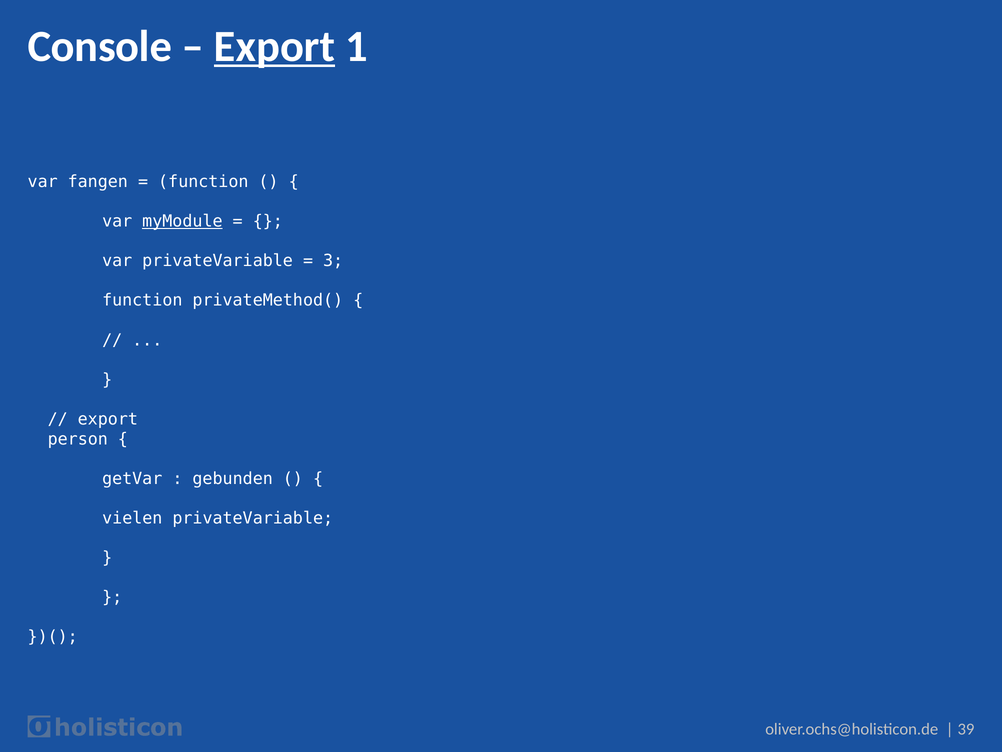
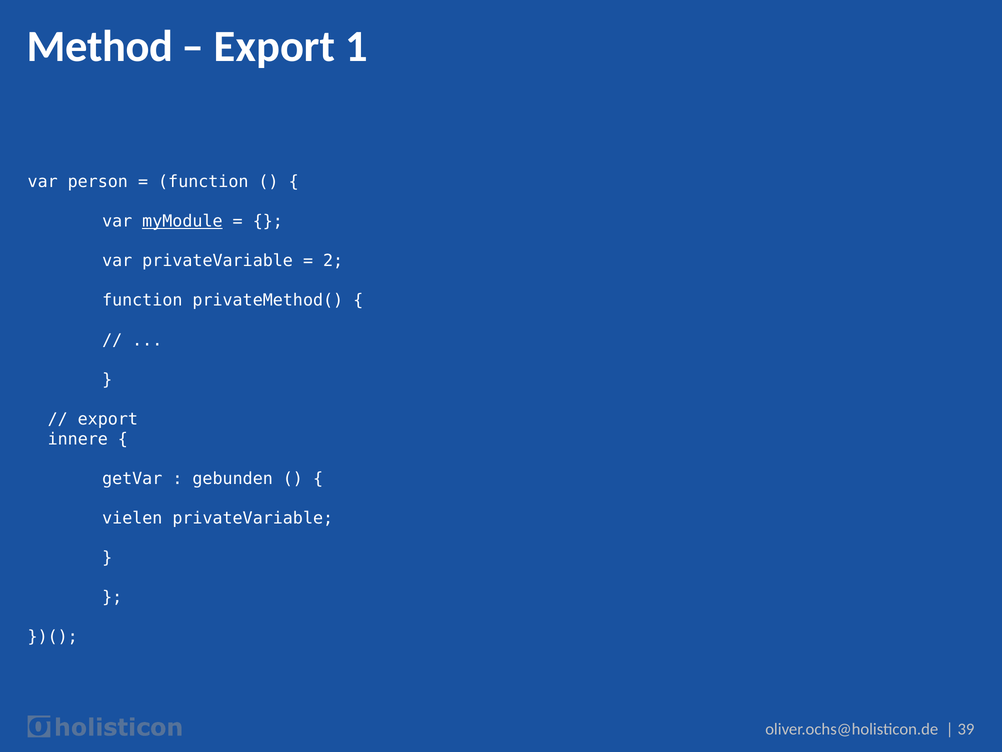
Console: Console -> Method (100, 46)
Export underline: present -> none (275, 46)
fangen: fangen -> person (98, 182)
3: 3 -> 2 (333, 261)
person: person -> innere (78, 439)
